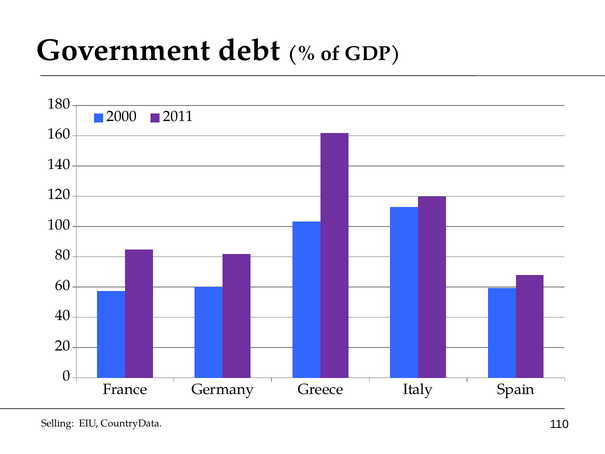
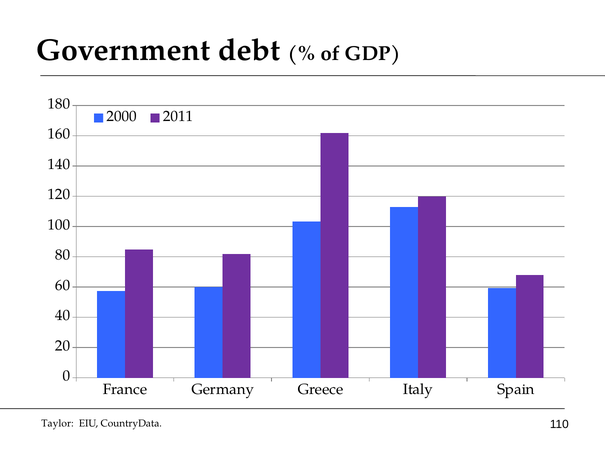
Selling: Selling -> Taylor (58, 423)
